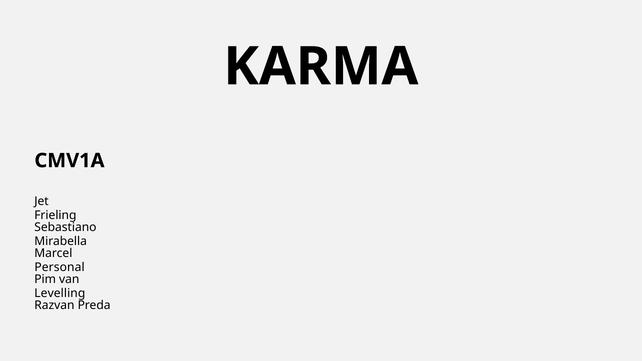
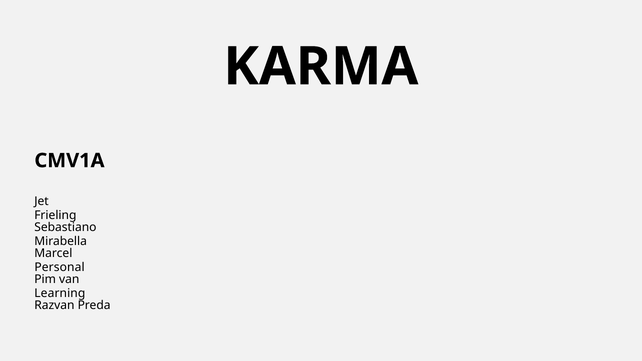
Levelling: Levelling -> Learning (60, 294)
